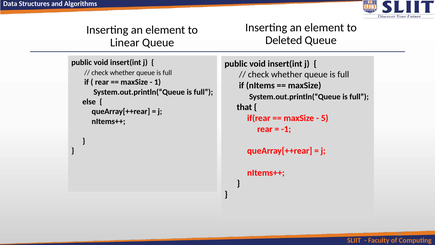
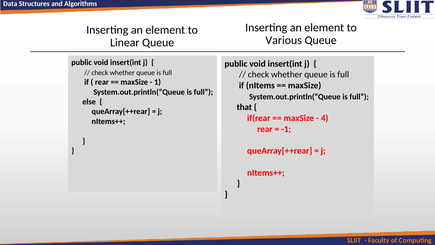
Deleted: Deleted -> Various (284, 40)
5: 5 -> 4 (325, 118)
